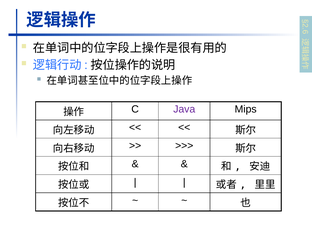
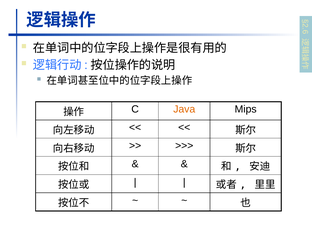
Java colour: purple -> orange (184, 109)
